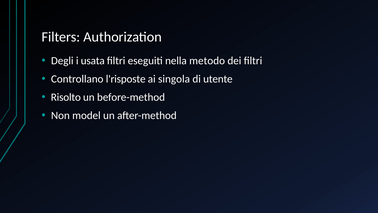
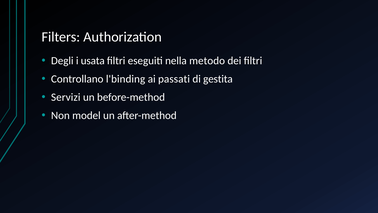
l'risposte: l'risposte -> l'binding (126, 79)
singola: singola -> passati (174, 79)
utente: utente -> gestita (218, 79)
Risolto: Risolto -> Servizi (66, 97)
